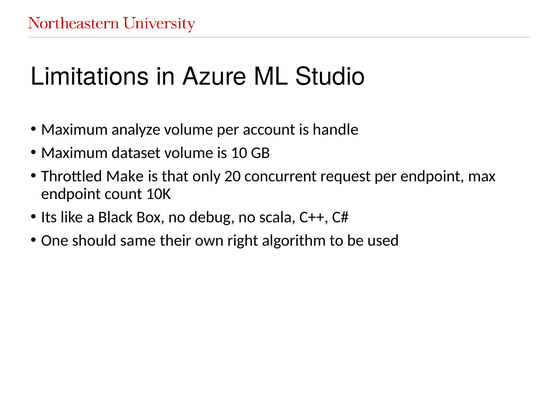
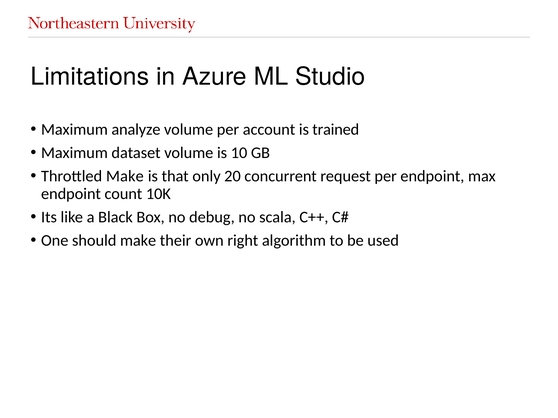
handle: handle -> trained (336, 130)
should same: same -> make (138, 241)
